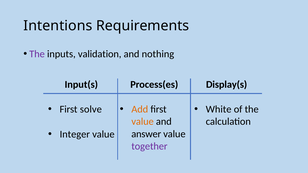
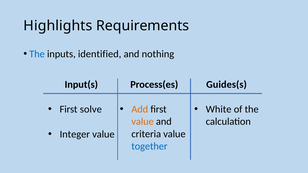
Intentions: Intentions -> Highlights (58, 26)
The colour: purple -> blue (37, 54)
validation: validation -> identified (100, 54)
Display(s: Display(s -> Guides(s (226, 85)
answer: answer -> criteria (146, 134)
together colour: purple -> blue (149, 146)
